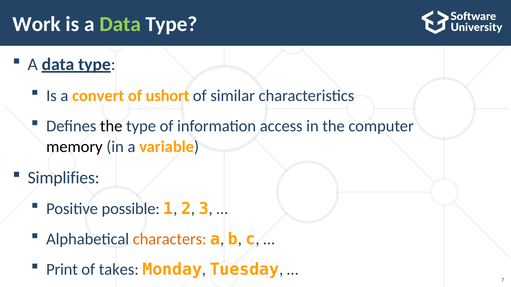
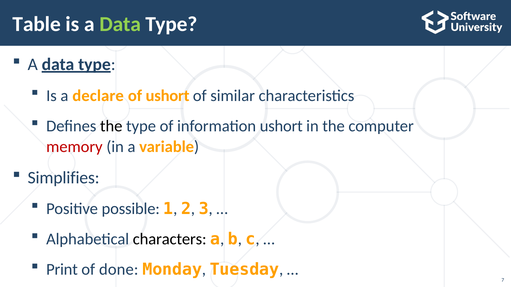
Work: Work -> Table (37, 24)
convert: convert -> declare (98, 96)
information access: access -> ushort (281, 126)
memory colour: black -> red (74, 147)
characters colour: orange -> black (170, 239)
takes: takes -> done (119, 270)
